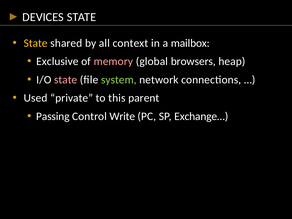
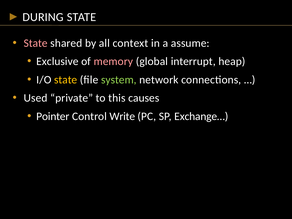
DEVICES: DEVICES -> DURING (43, 17)
State colour: yellow -> pink (36, 43)
mailbox: mailbox -> assume (190, 43)
browsers: browsers -> interrupt (193, 61)
state colour: pink -> yellow (66, 80)
parent: parent -> causes (144, 98)
Passing: Passing -> Pointer (53, 116)
